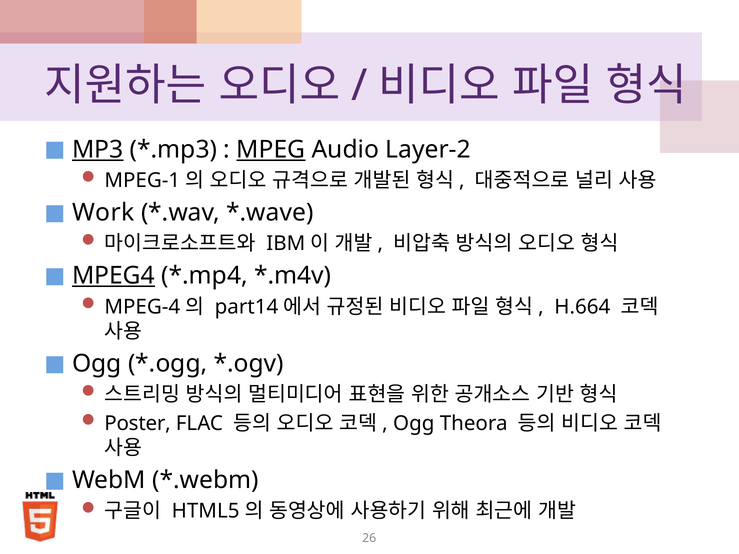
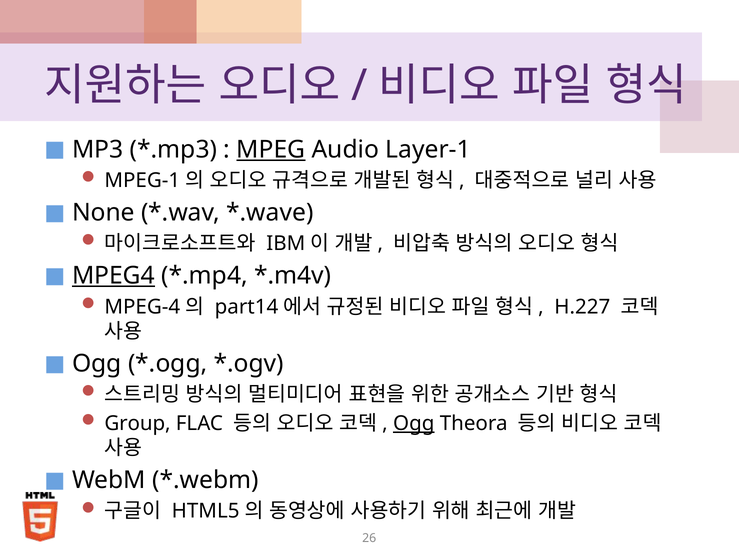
MP3 underline: present -> none (98, 150)
Layer-2: Layer-2 -> Layer-1 (428, 150)
Work: Work -> None (103, 213)
H.664: H.664 -> H.227 (582, 307)
Poster: Poster -> Group (137, 424)
Ogg underline: none -> present (414, 424)
